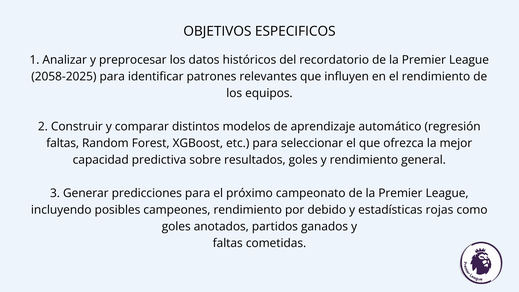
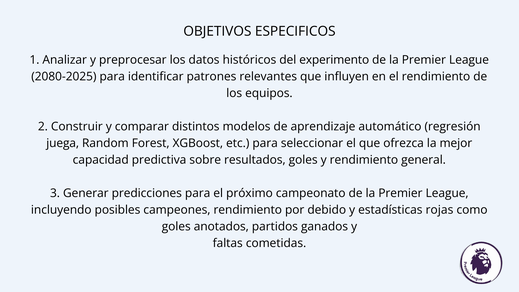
recordatorio: recordatorio -> experimento (334, 60)
2058-2025: 2058-2025 -> 2080-2025 (64, 77)
faltas: faltas -> juega (63, 143)
